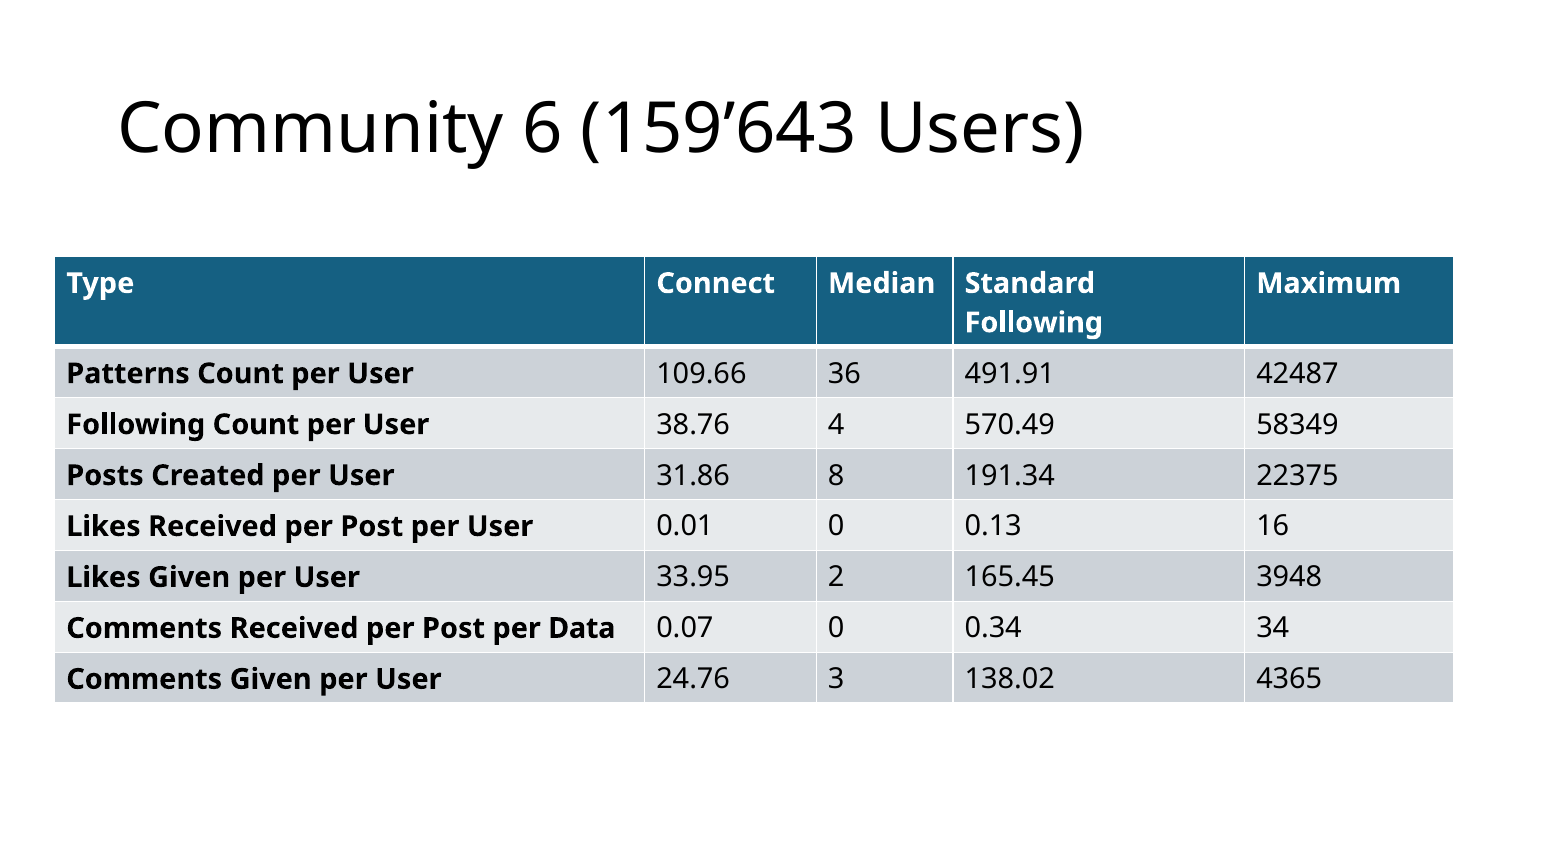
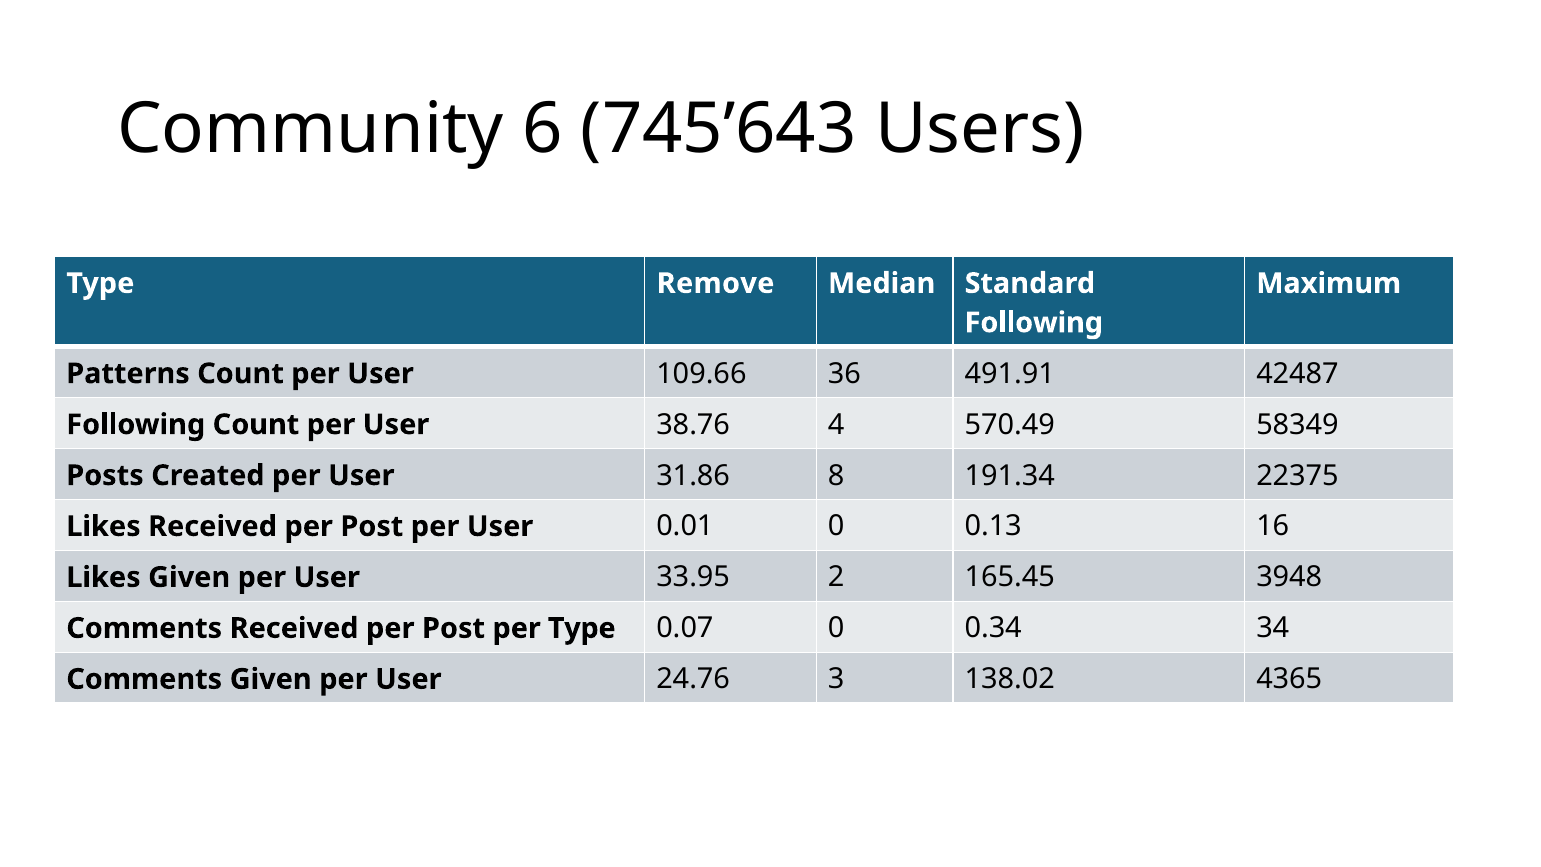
159’643: 159’643 -> 745’643 (719, 129)
Connect: Connect -> Remove (716, 283)
per Data: Data -> Type (582, 628)
